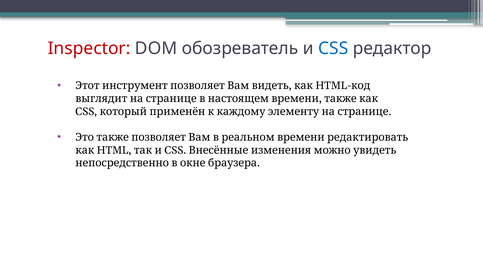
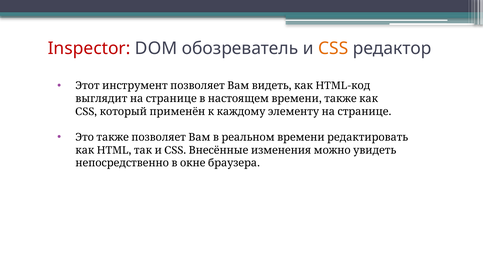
CSS colour: blue -> orange (333, 48)
